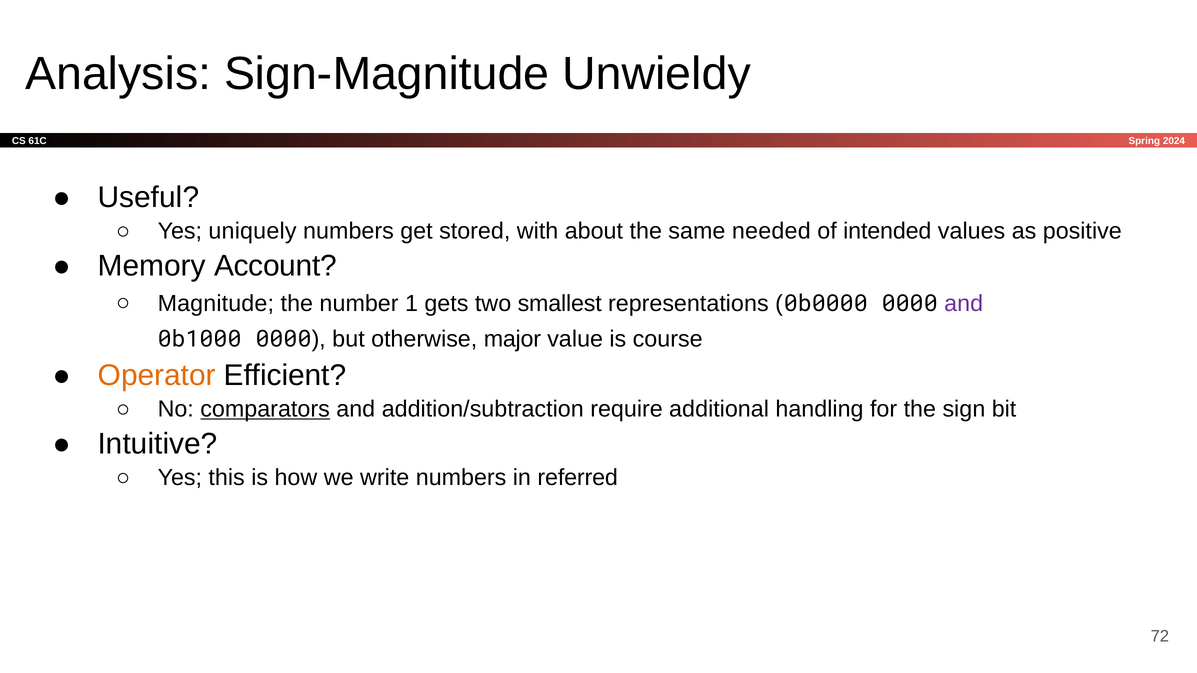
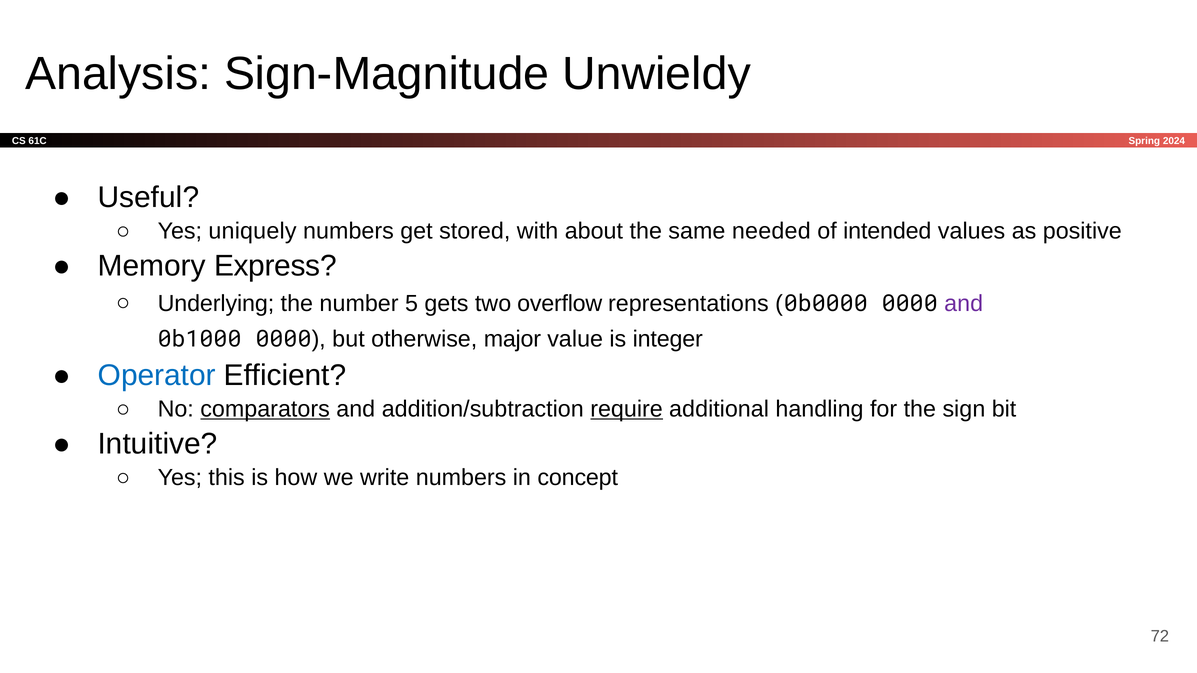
Account: Account -> Express (275, 266)
Magnitude: Magnitude -> Underlying (216, 304)
1: 1 -> 5 (412, 304)
smallest: smallest -> overflow (560, 304)
course: course -> integer (668, 339)
Operator colour: orange -> blue (157, 376)
require underline: none -> present (627, 409)
referred: referred -> concept (578, 478)
